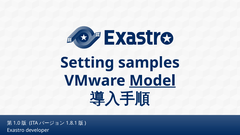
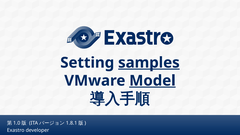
samples underline: none -> present (149, 63)
